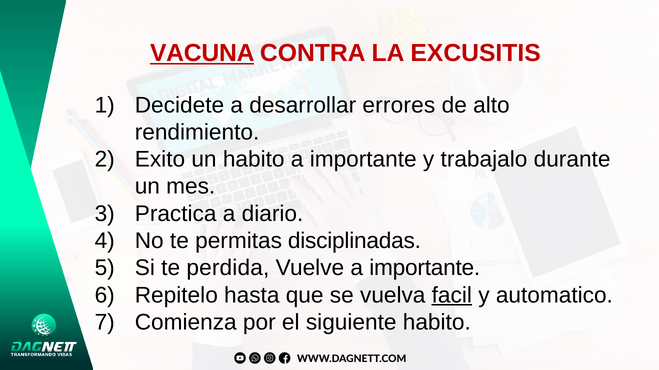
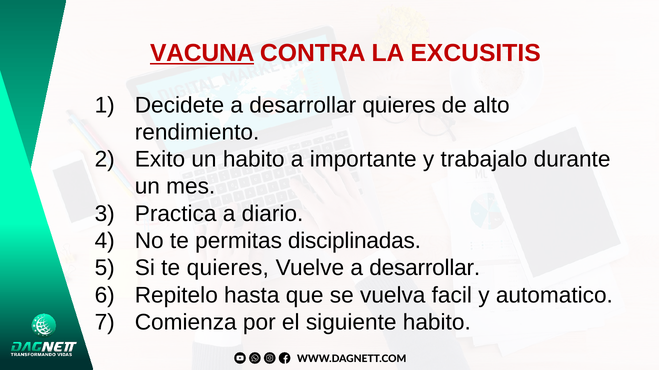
desarrollar errores: errores -> quieres (399, 105)
te perdida: perdida -> quieres (228, 268)
Vuelve a importante: importante -> desarrollar (425, 268)
facil underline: present -> none (452, 296)
